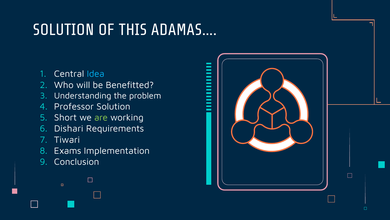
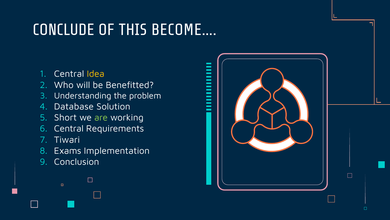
SOLUTION: SOLUTION -> CONCLUDE (64, 30)
ADAMAS…: ADAMAS… -> BECOME… (184, 30)
Idea colour: light blue -> yellow (96, 74)
Professor: Professor -> Database (74, 106)
Dishari: Dishari -> Central (69, 128)
